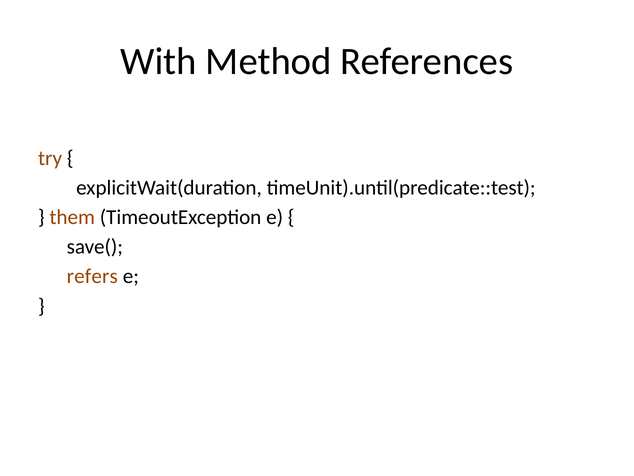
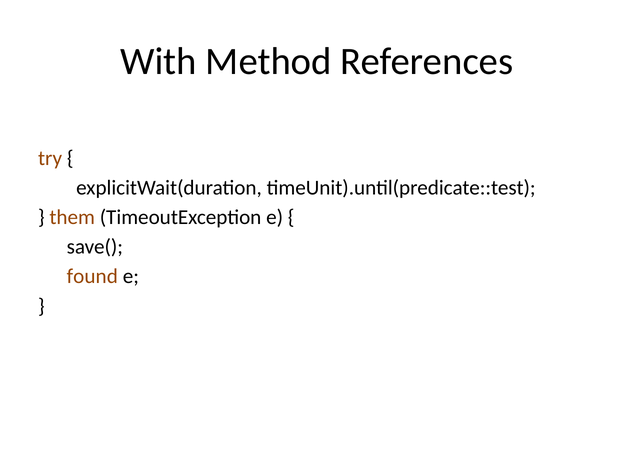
refers: refers -> found (92, 276)
